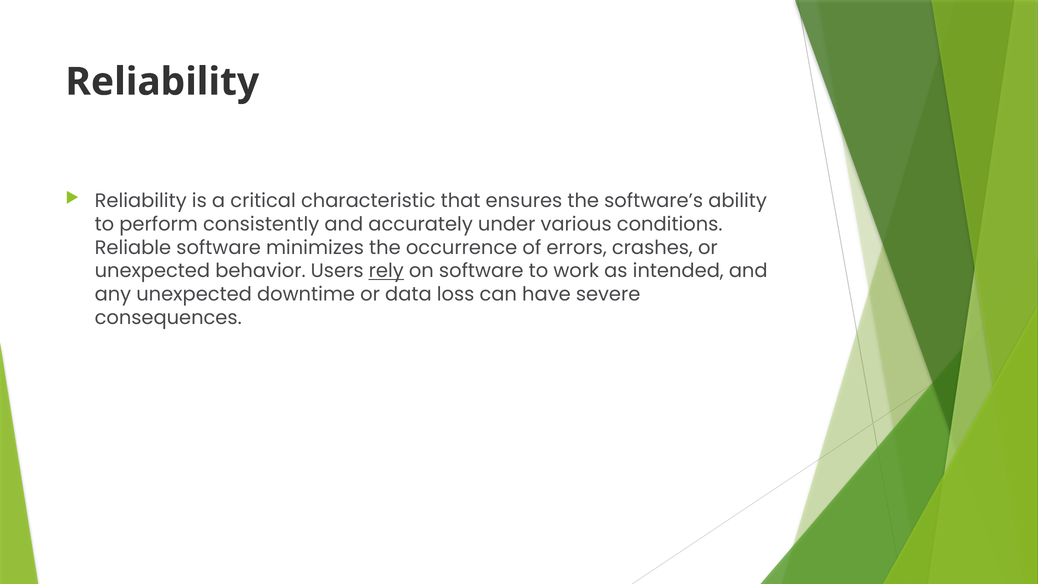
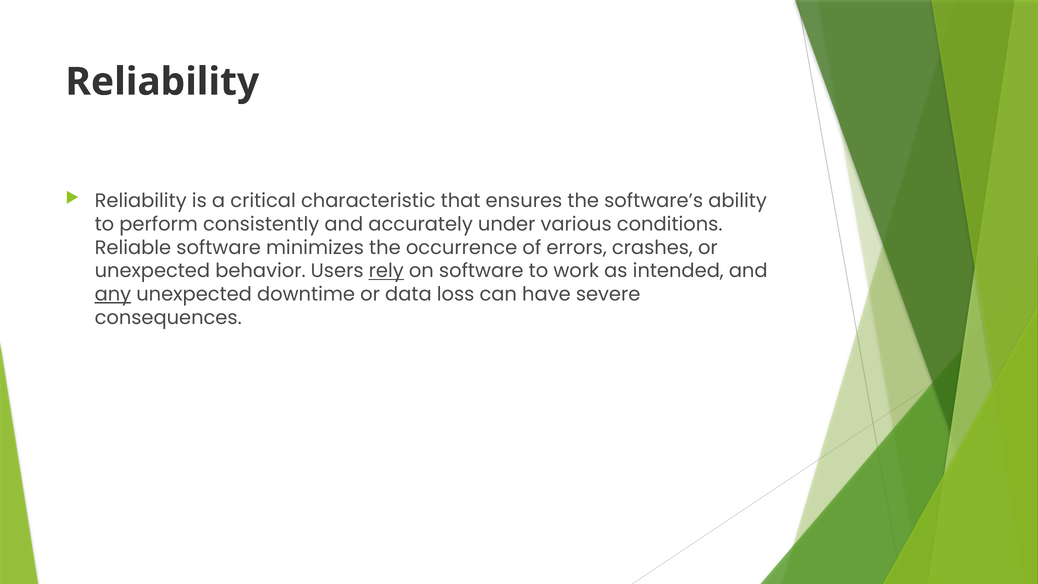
any underline: none -> present (113, 294)
